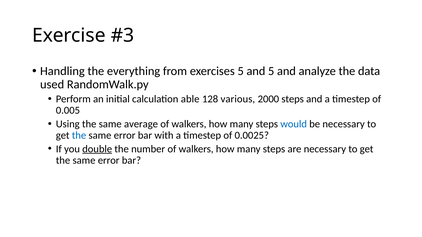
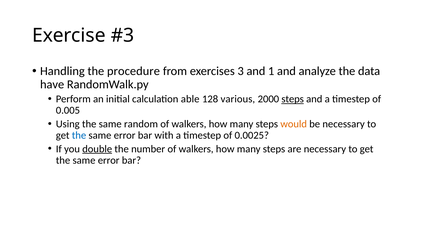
everything: everything -> procedure (134, 71)
exercises 5: 5 -> 3 (241, 71)
and 5: 5 -> 1 (271, 71)
used: used -> have (52, 85)
steps underline: none -> present (293, 99)
average: average -> random (141, 124)
would colour: blue -> orange (294, 124)
